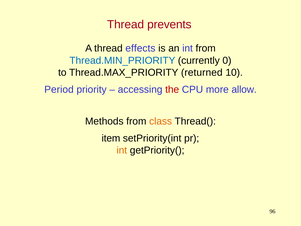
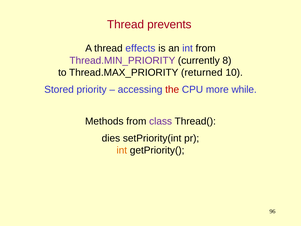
Thread.MIN_PRIORITY colour: blue -> purple (122, 60)
0: 0 -> 8 (227, 60)
Period: Period -> Stored (59, 89)
allow: allow -> while (244, 89)
class colour: orange -> purple (161, 121)
item: item -> dies (111, 138)
